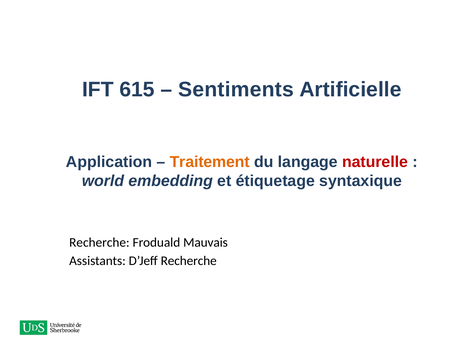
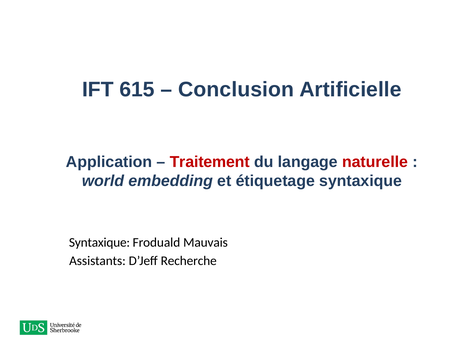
Sentiments: Sentiments -> Conclusion (236, 89)
Traitement colour: orange -> red (210, 162)
Recherche: Recherche -> Syntaxique (99, 243)
